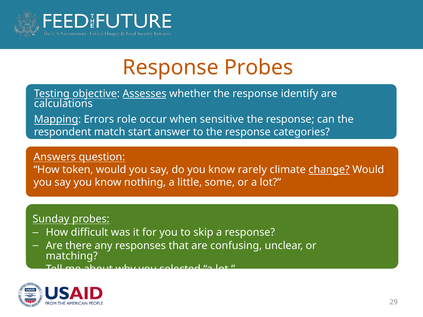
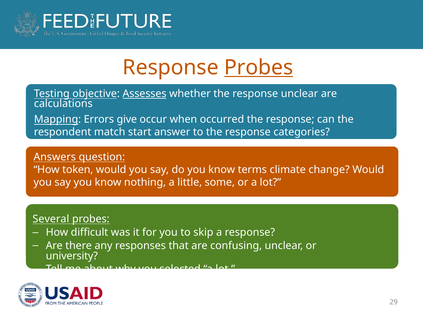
Probes underline: none -> present (259, 67)
response identify: identify -> unclear (300, 94)
role: role -> give (127, 120)
sensitive: sensitive -> occurred (222, 120)
rarely: rarely -> terms (252, 170)
change underline: present -> none (329, 170)
Sunday: Sunday -> Several (51, 219)
matching: matching -> university (72, 256)
